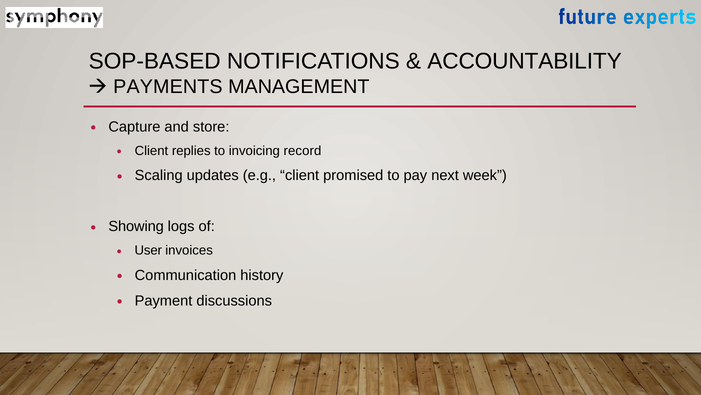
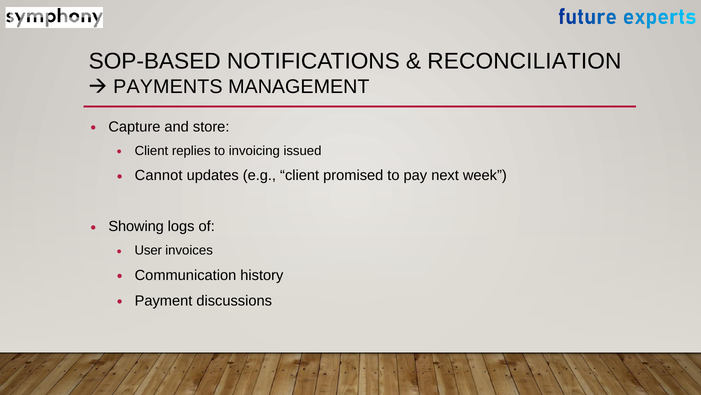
ACCOUNTABILITY: ACCOUNTABILITY -> RECONCILIATION (524, 61)
record: record -> issued (303, 151)
Scaling: Scaling -> Cannot (159, 175)
